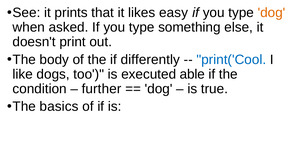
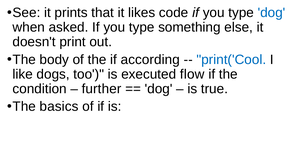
easy: easy -> code (174, 13)
dog colour: orange -> blue (271, 13)
differently: differently -> according (150, 60)
able: able -> flow (192, 74)
